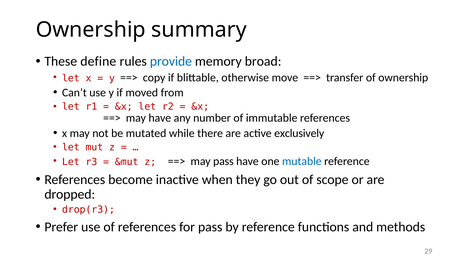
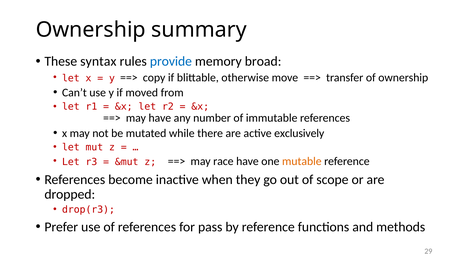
define: define -> syntax (98, 61)
may pass: pass -> race (223, 161)
mutable colour: blue -> orange (302, 161)
